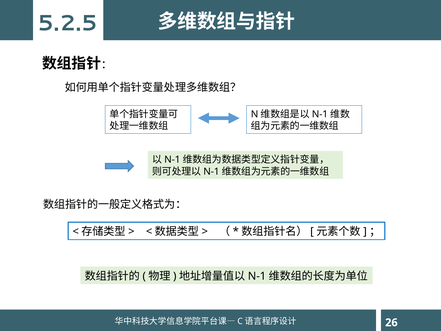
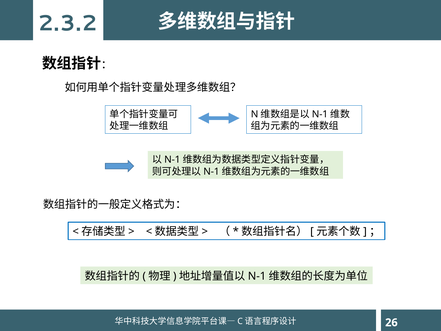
5.2.5: 5.2.5 -> 2.3.2 (68, 23)
